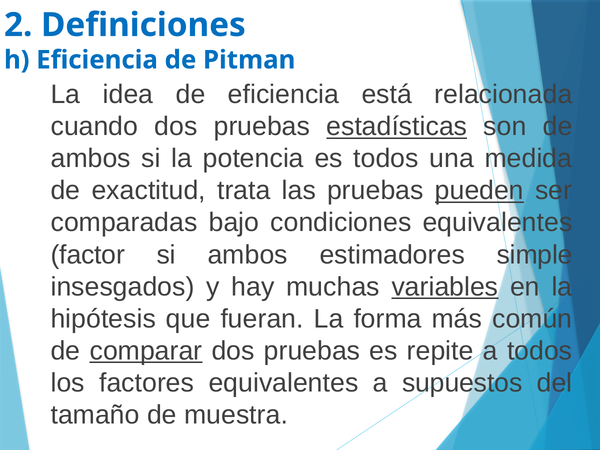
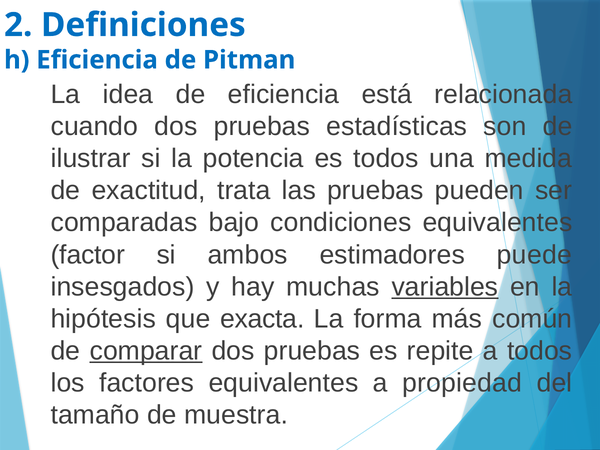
estadísticas underline: present -> none (397, 127)
ambos: ambos -> ilustrar (91, 159)
pueden underline: present -> none (479, 191)
simple: simple -> puede (534, 255)
fueran: fueran -> exacta (262, 319)
supuestos: supuestos -> propiedad (462, 383)
